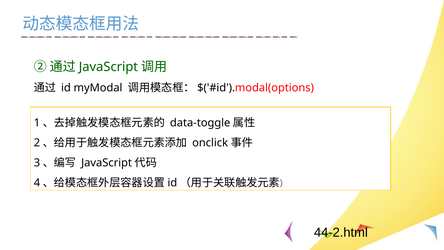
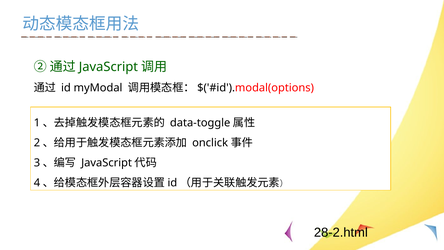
44-2.html: 44-2.html -> 28-2.html (341, 232)
